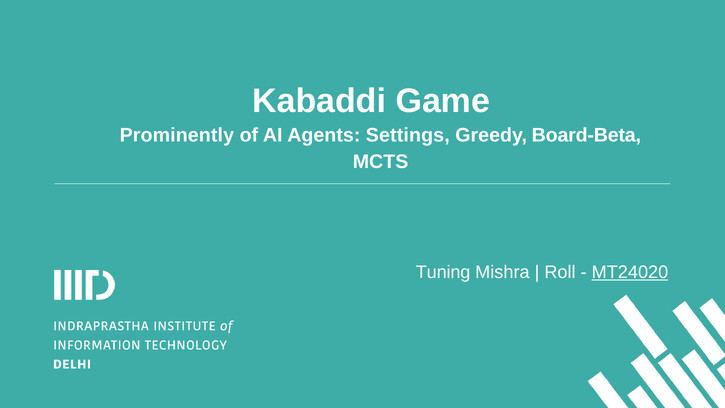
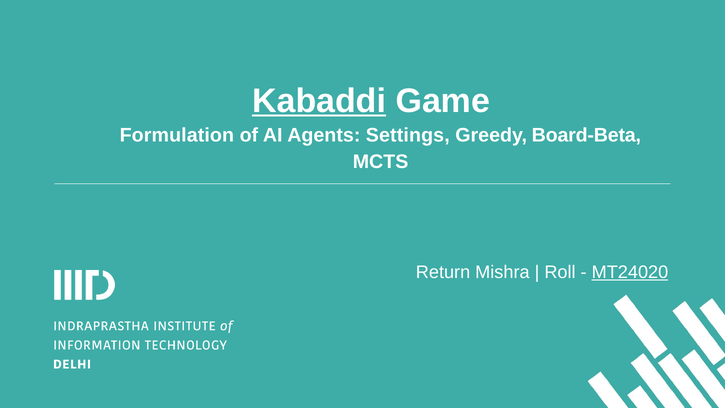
Kabaddi underline: none -> present (319, 101)
Prominently: Prominently -> Formulation (177, 135)
Tuning: Tuning -> Return (443, 272)
